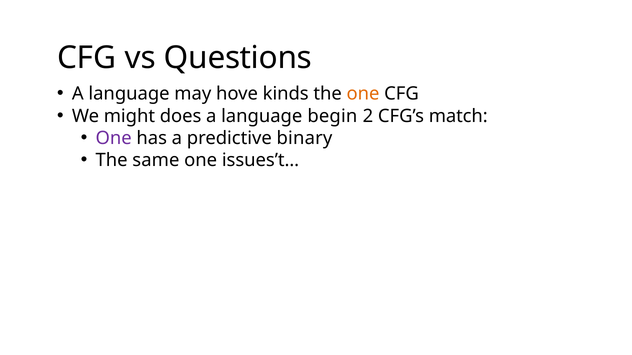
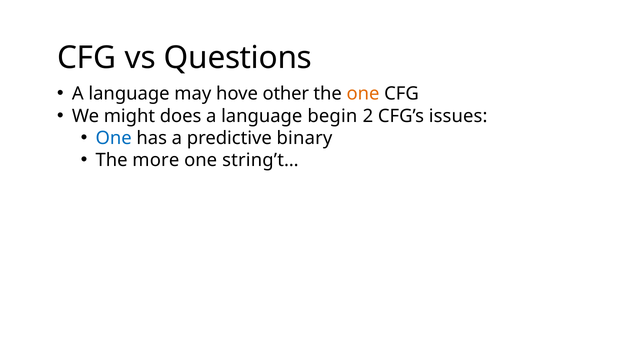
kinds: kinds -> other (286, 94)
match: match -> issues (458, 116)
One colour: purple -> blue (114, 138)
same: same -> more (156, 160)
issues’t…: issues’t… -> string’t… (260, 160)
